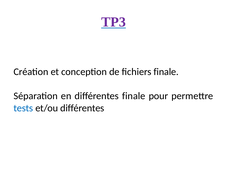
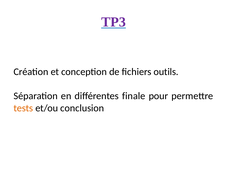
fichiers finale: finale -> outils (166, 72)
tests colour: blue -> orange (23, 108)
et/ou différentes: différentes -> conclusion (82, 108)
